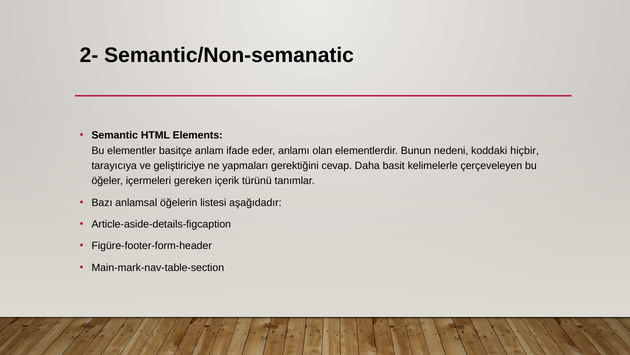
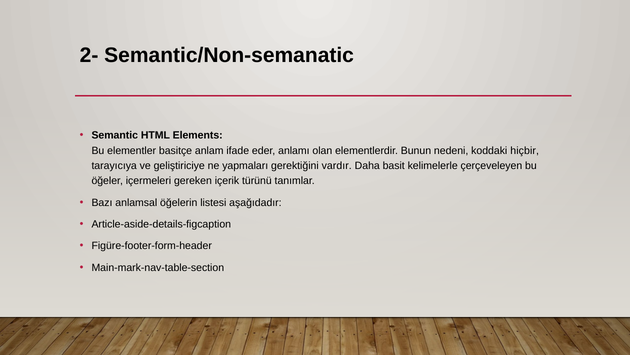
cevap: cevap -> vardır (337, 165)
